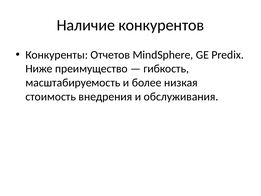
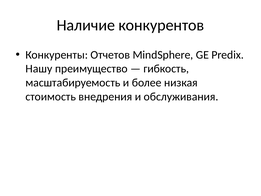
Ниже: Ниже -> Нашу (39, 69)
